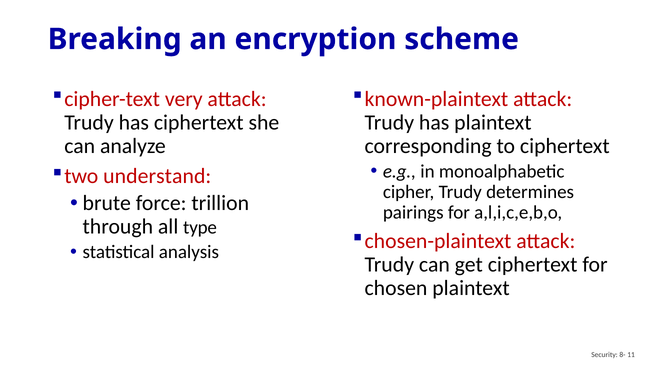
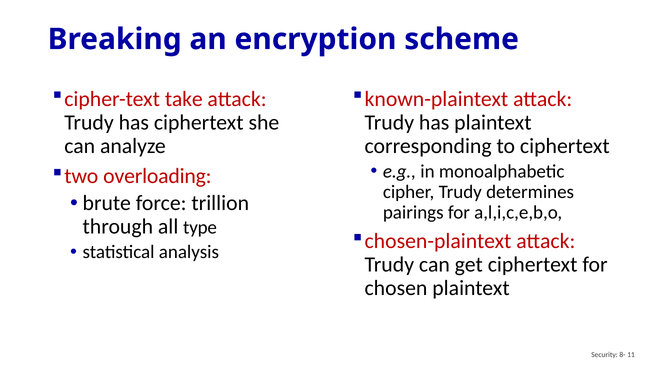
very: very -> take (184, 99)
understand: understand -> overloading (157, 176)
